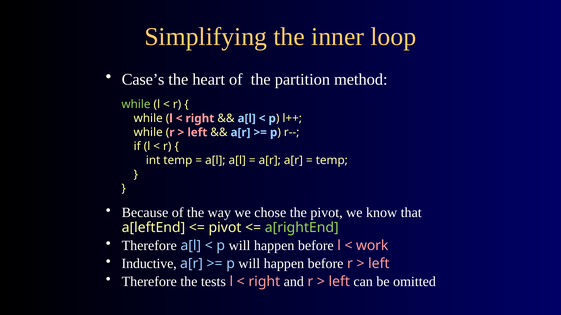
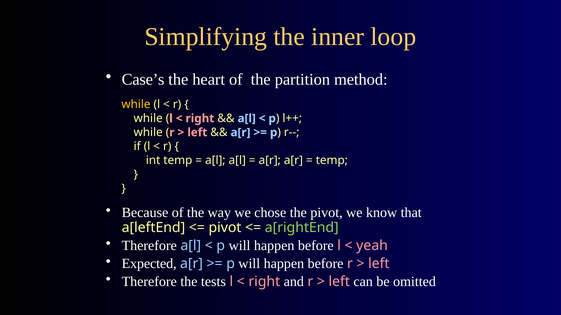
while colour: light green -> yellow (136, 105)
work: work -> yeah (372, 246)
Inductive: Inductive -> Expected (149, 264)
